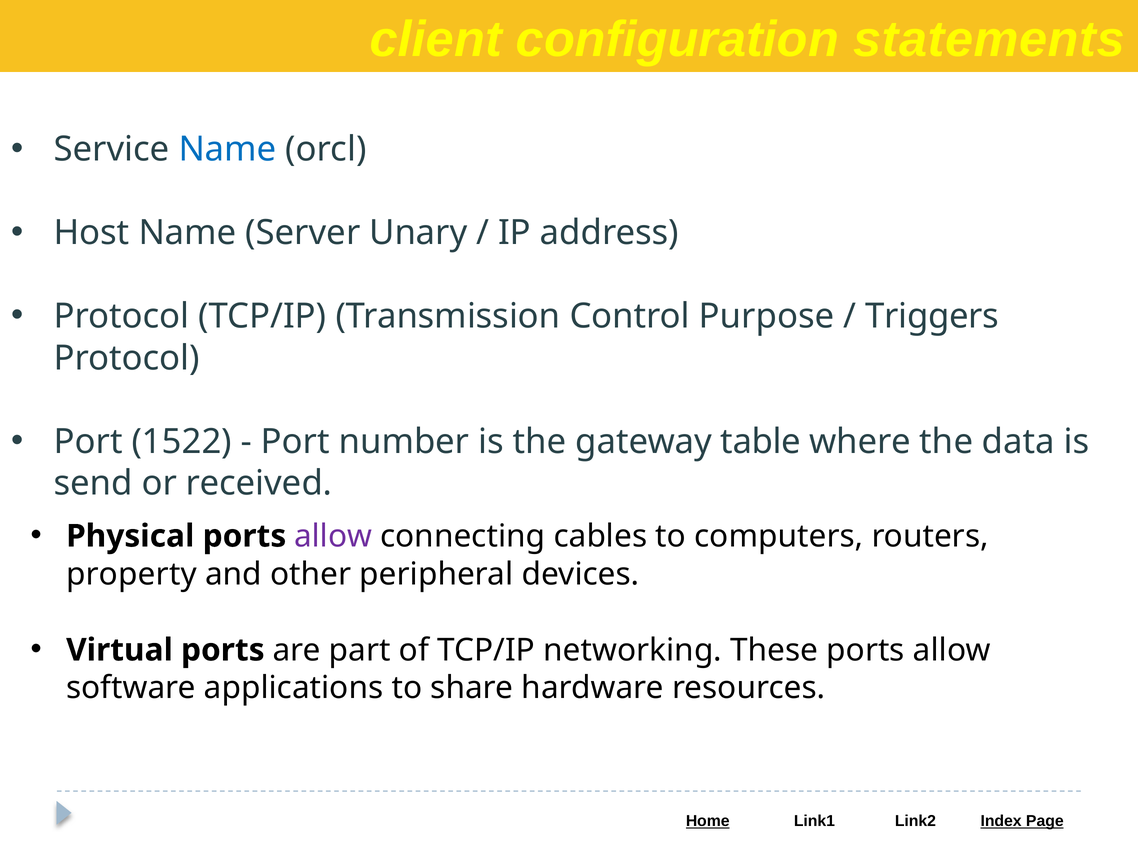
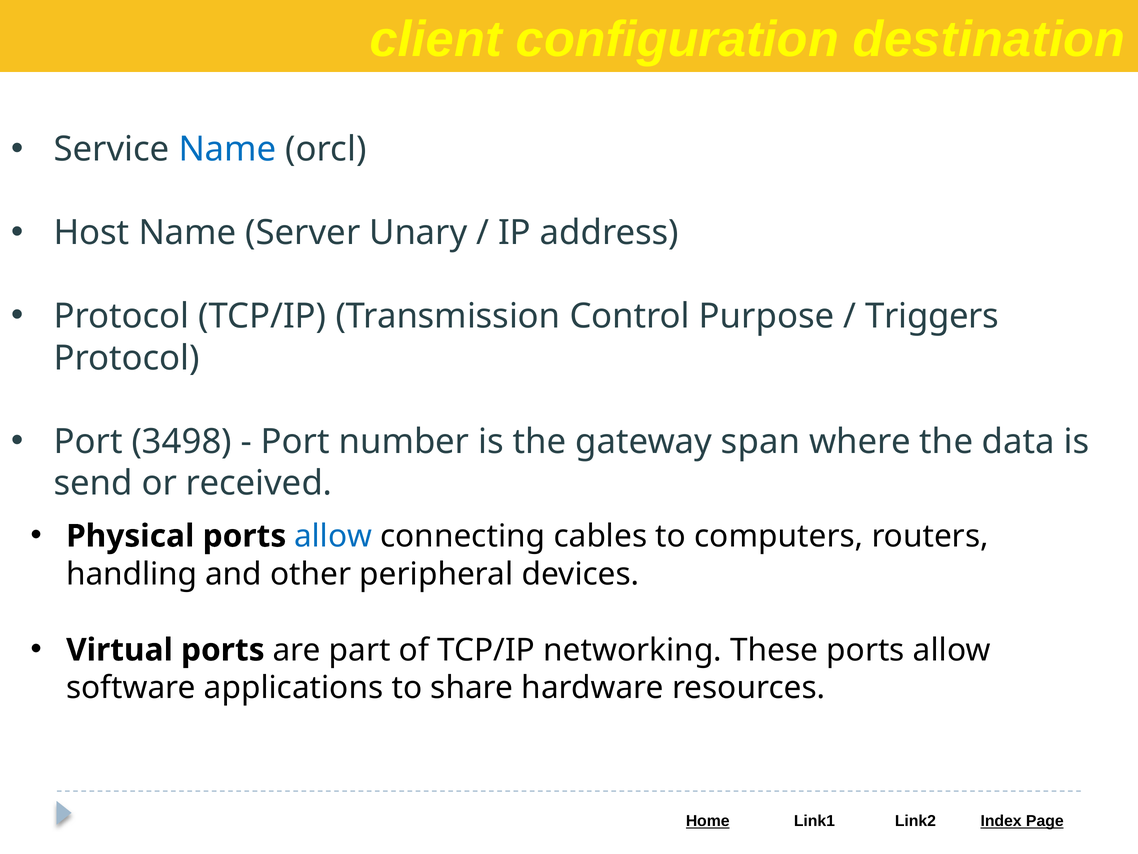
statements: statements -> destination (989, 39)
1522: 1522 -> 3498 (182, 441)
table: table -> span (761, 441)
allow colour: purple -> blue (333, 536)
property: property -> handling (132, 574)
